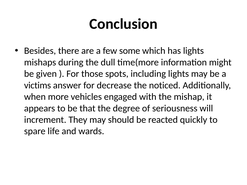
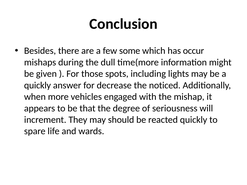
has lights: lights -> occur (193, 51)
victims: victims -> quickly (38, 85)
